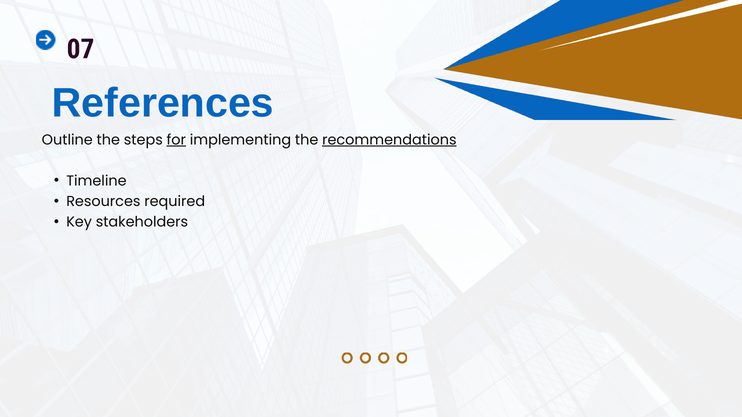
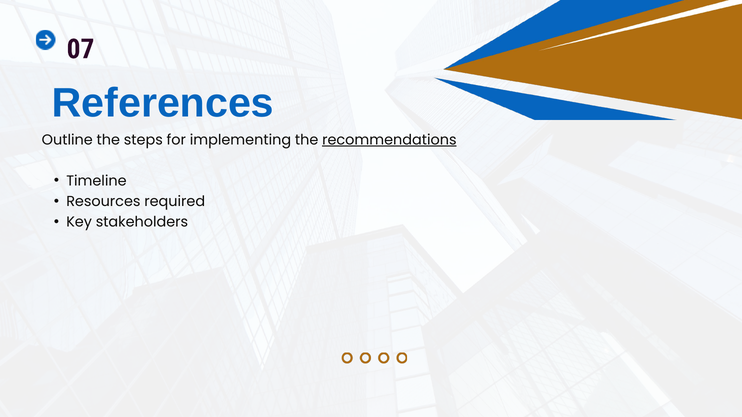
for underline: present -> none (176, 140)
